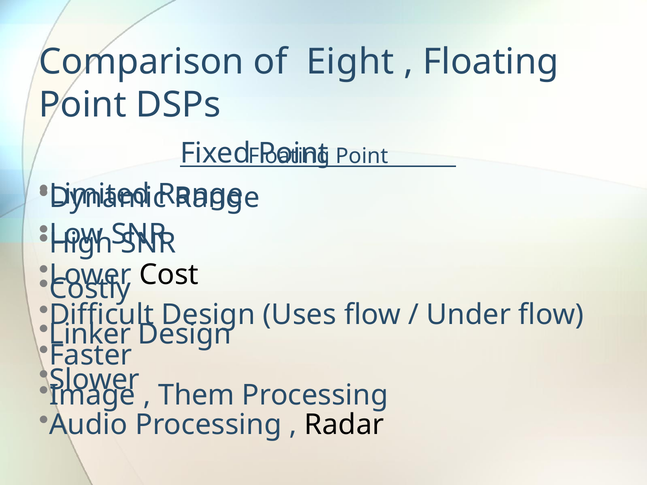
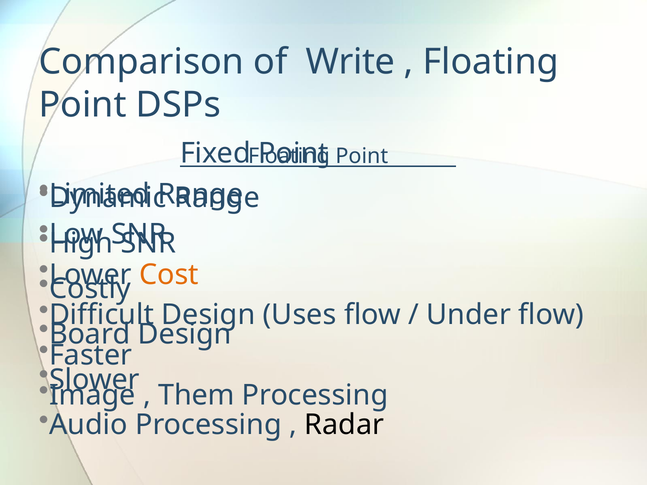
Eight: Eight -> Write (350, 62)
Cost colour: black -> orange (169, 275)
Linker: Linker -> Board (90, 334)
